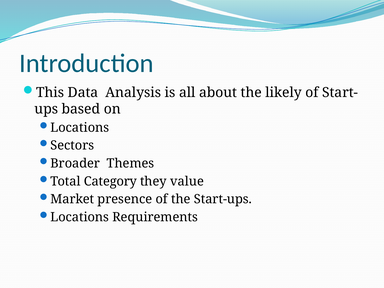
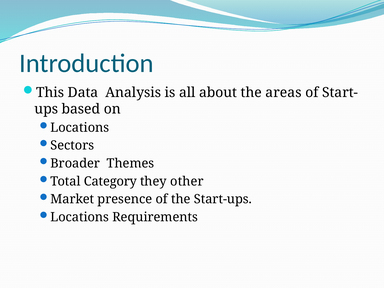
likely: likely -> areas (284, 92)
value: value -> other (187, 181)
